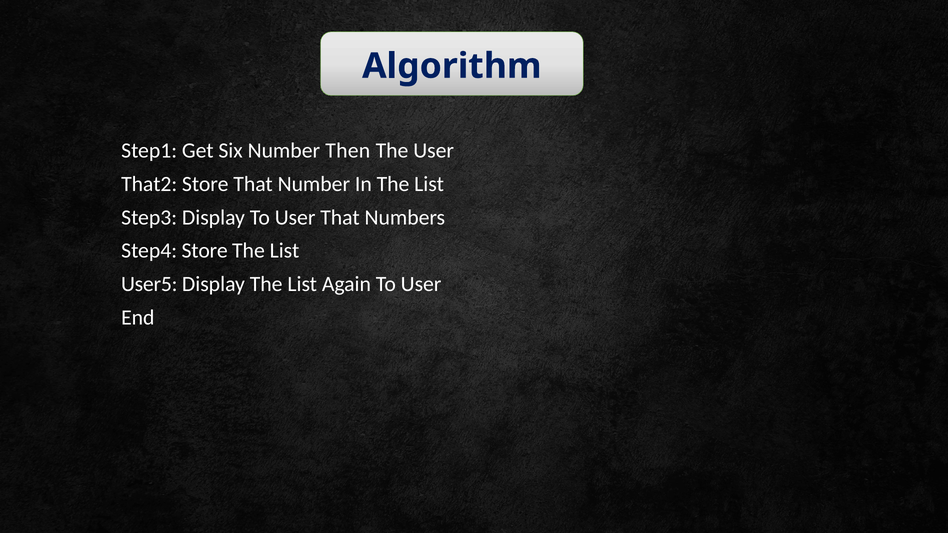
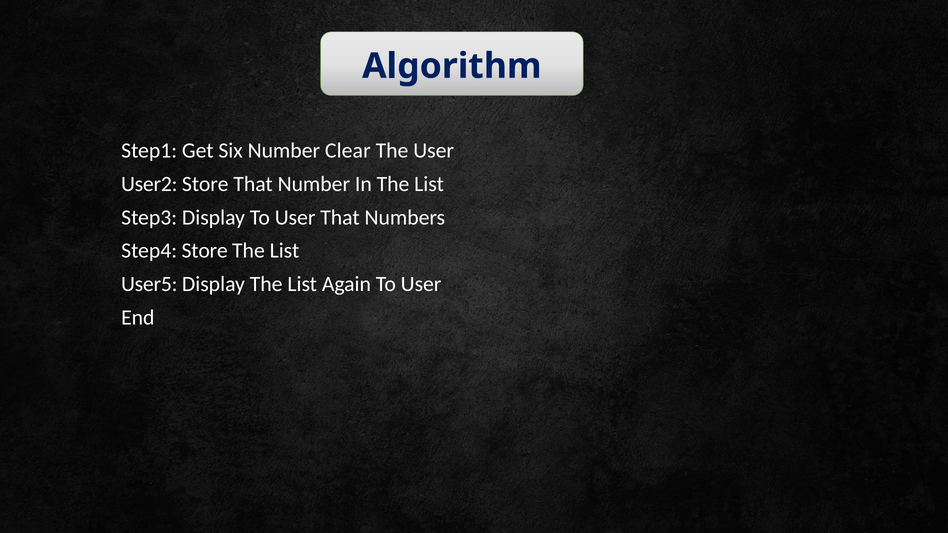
Then: Then -> Clear (348, 151)
That2: That2 -> User2 (149, 184)
